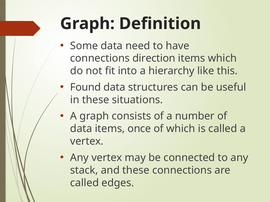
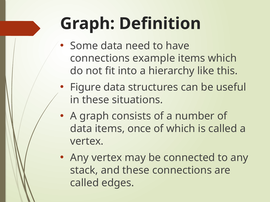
direction: direction -> example (154, 58)
Found: Found -> Figure (86, 87)
